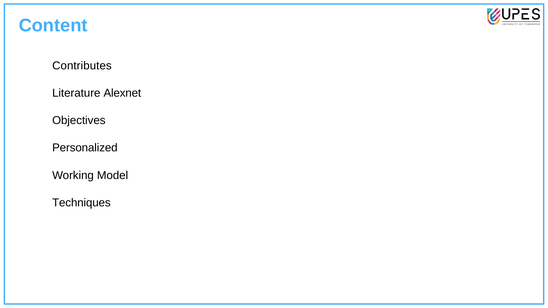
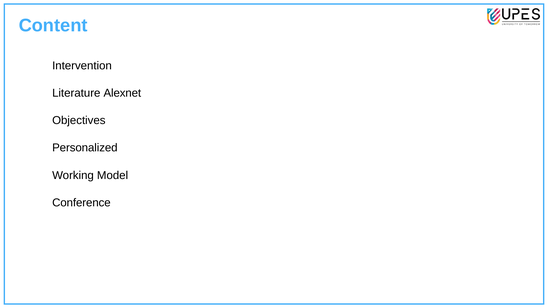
Contributes: Contributes -> Intervention (82, 66)
Techniques: Techniques -> Conference (81, 203)
